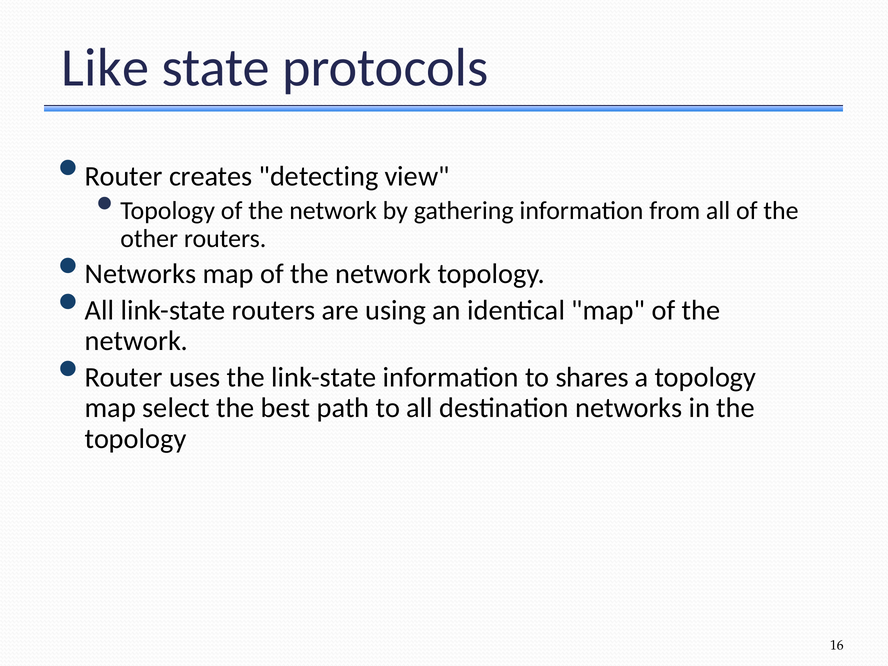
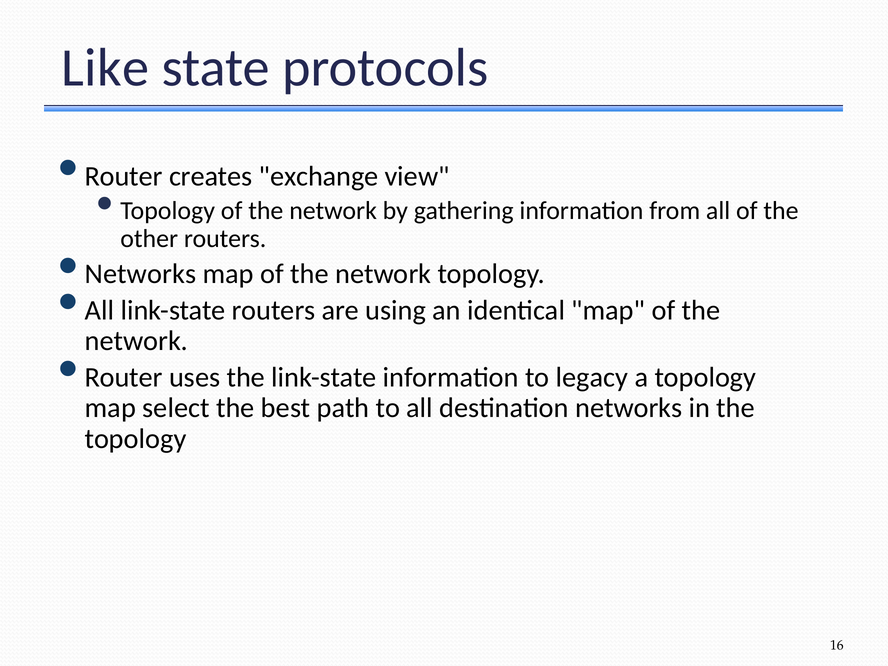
detecting: detecting -> exchange (319, 177)
shares: shares -> legacy (592, 377)
